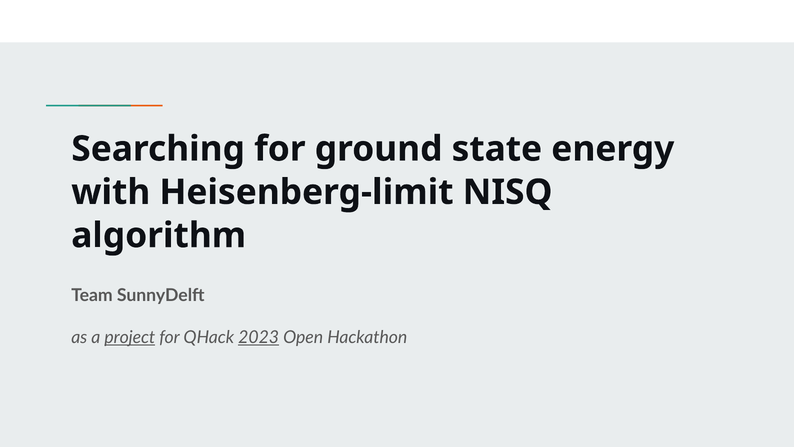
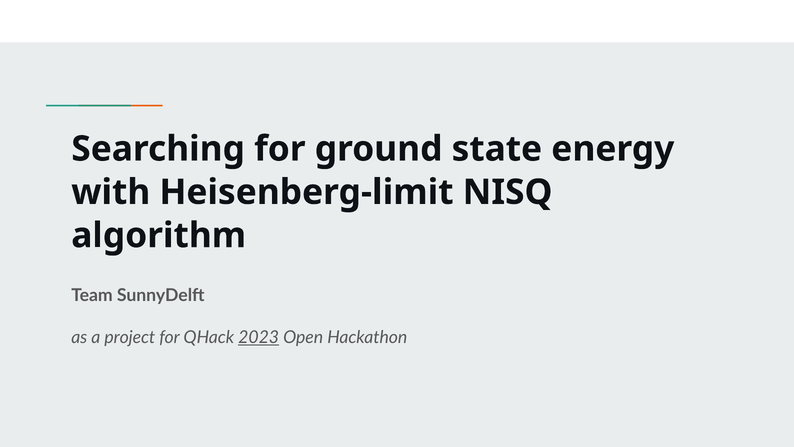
project underline: present -> none (130, 337)
